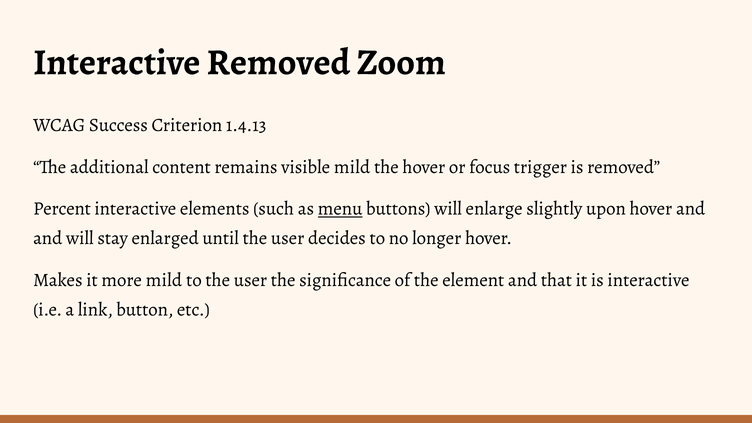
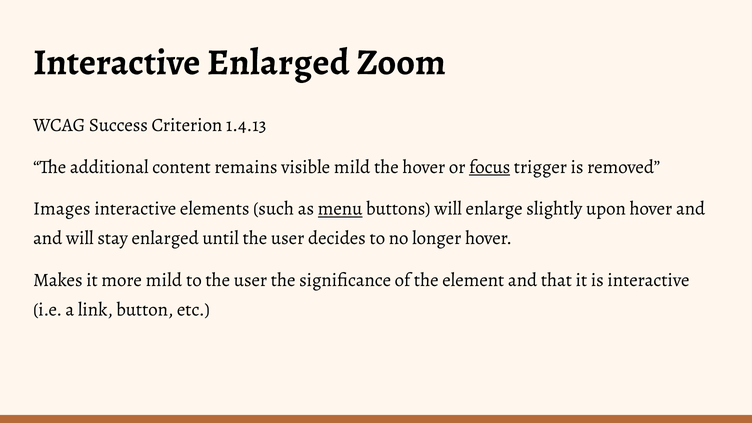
Interactive Removed: Removed -> Enlarged (278, 62)
focus underline: none -> present (490, 167)
Percent: Percent -> Images (62, 209)
